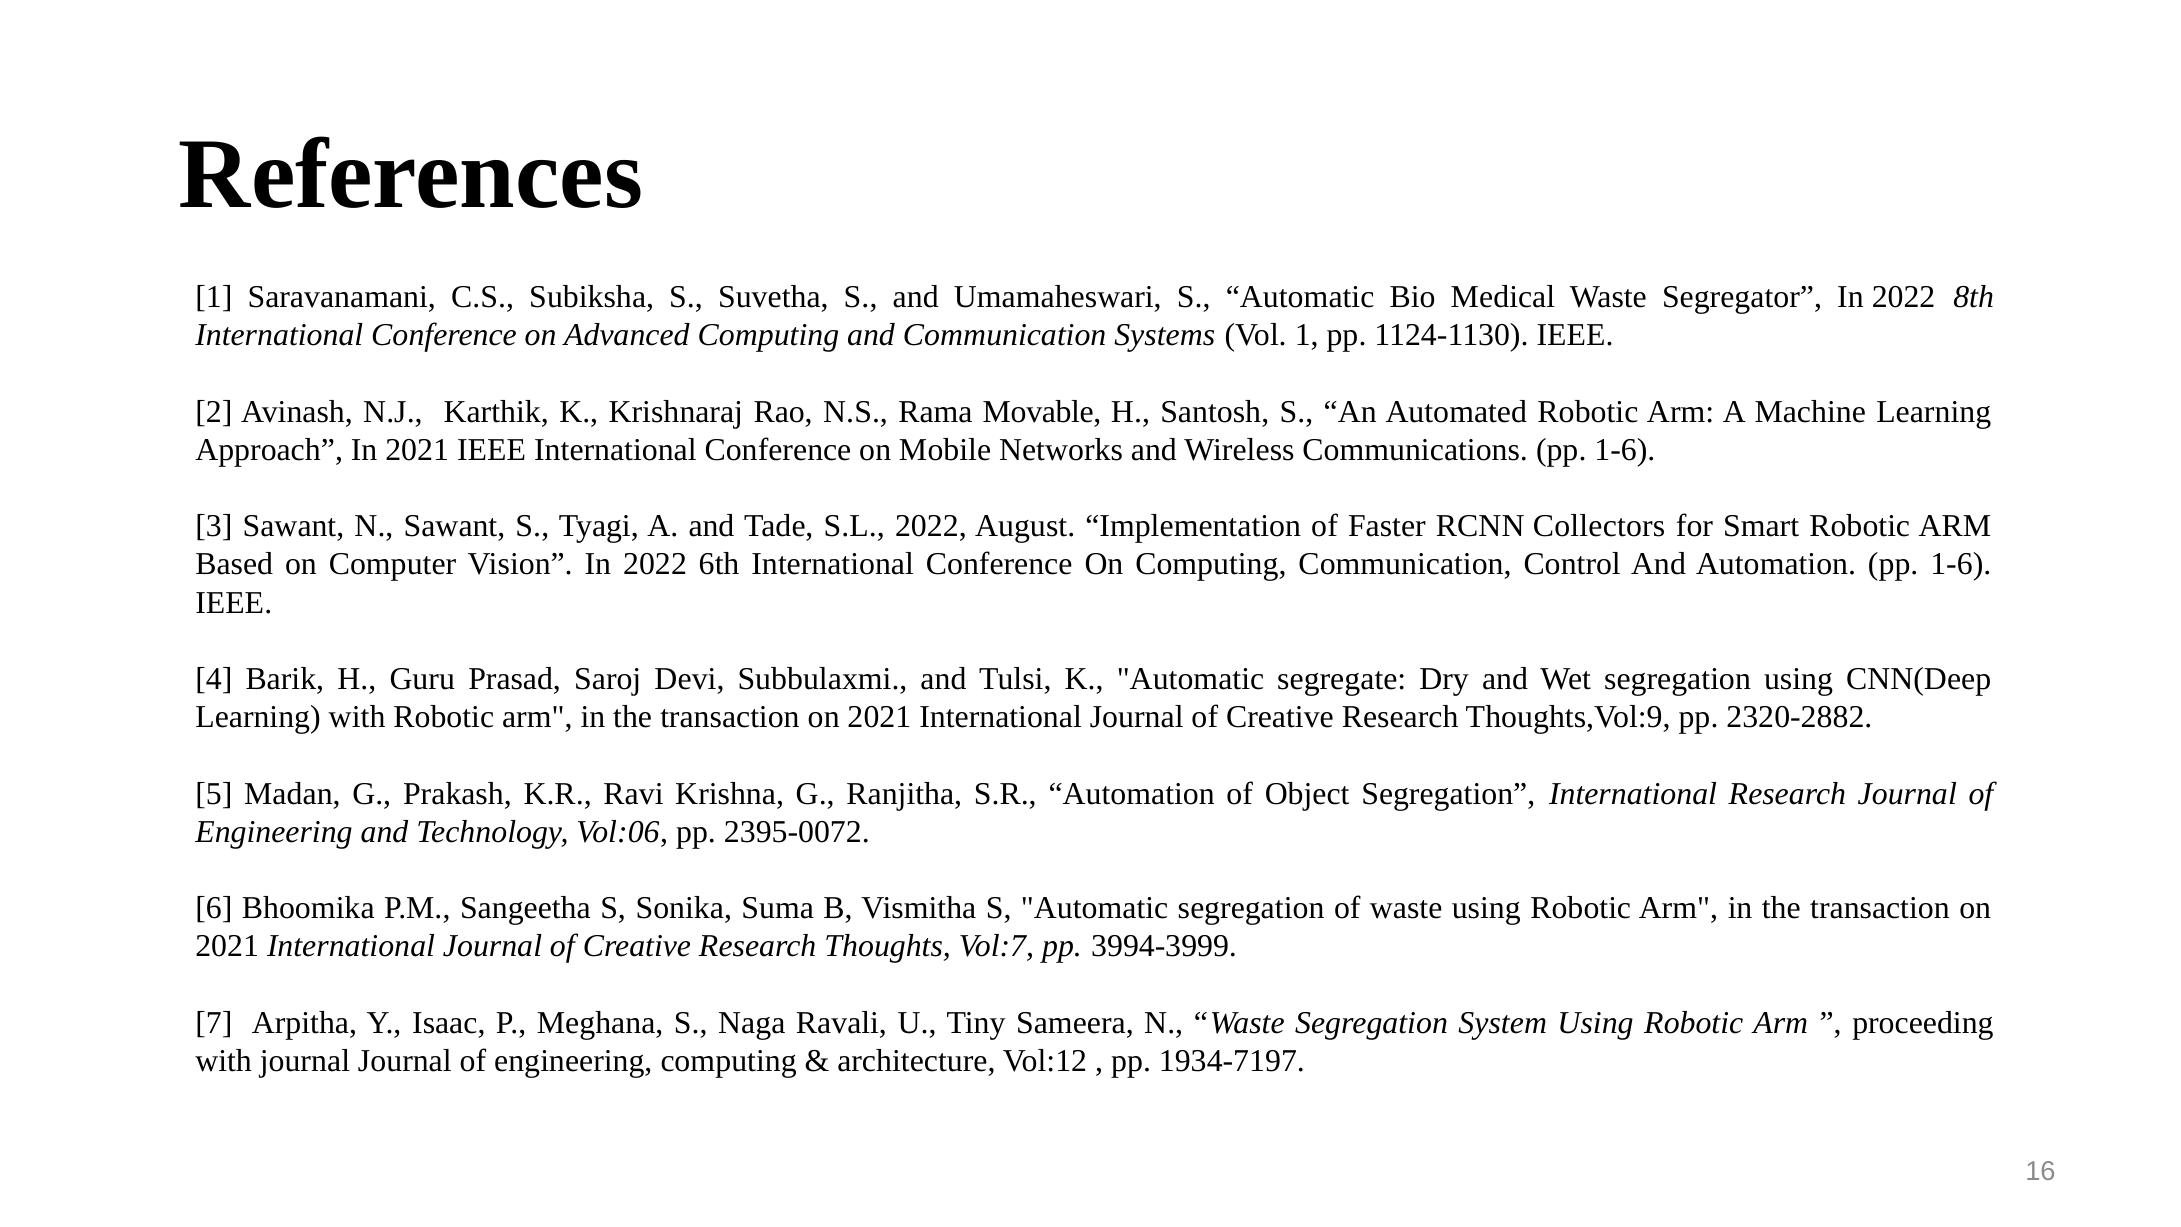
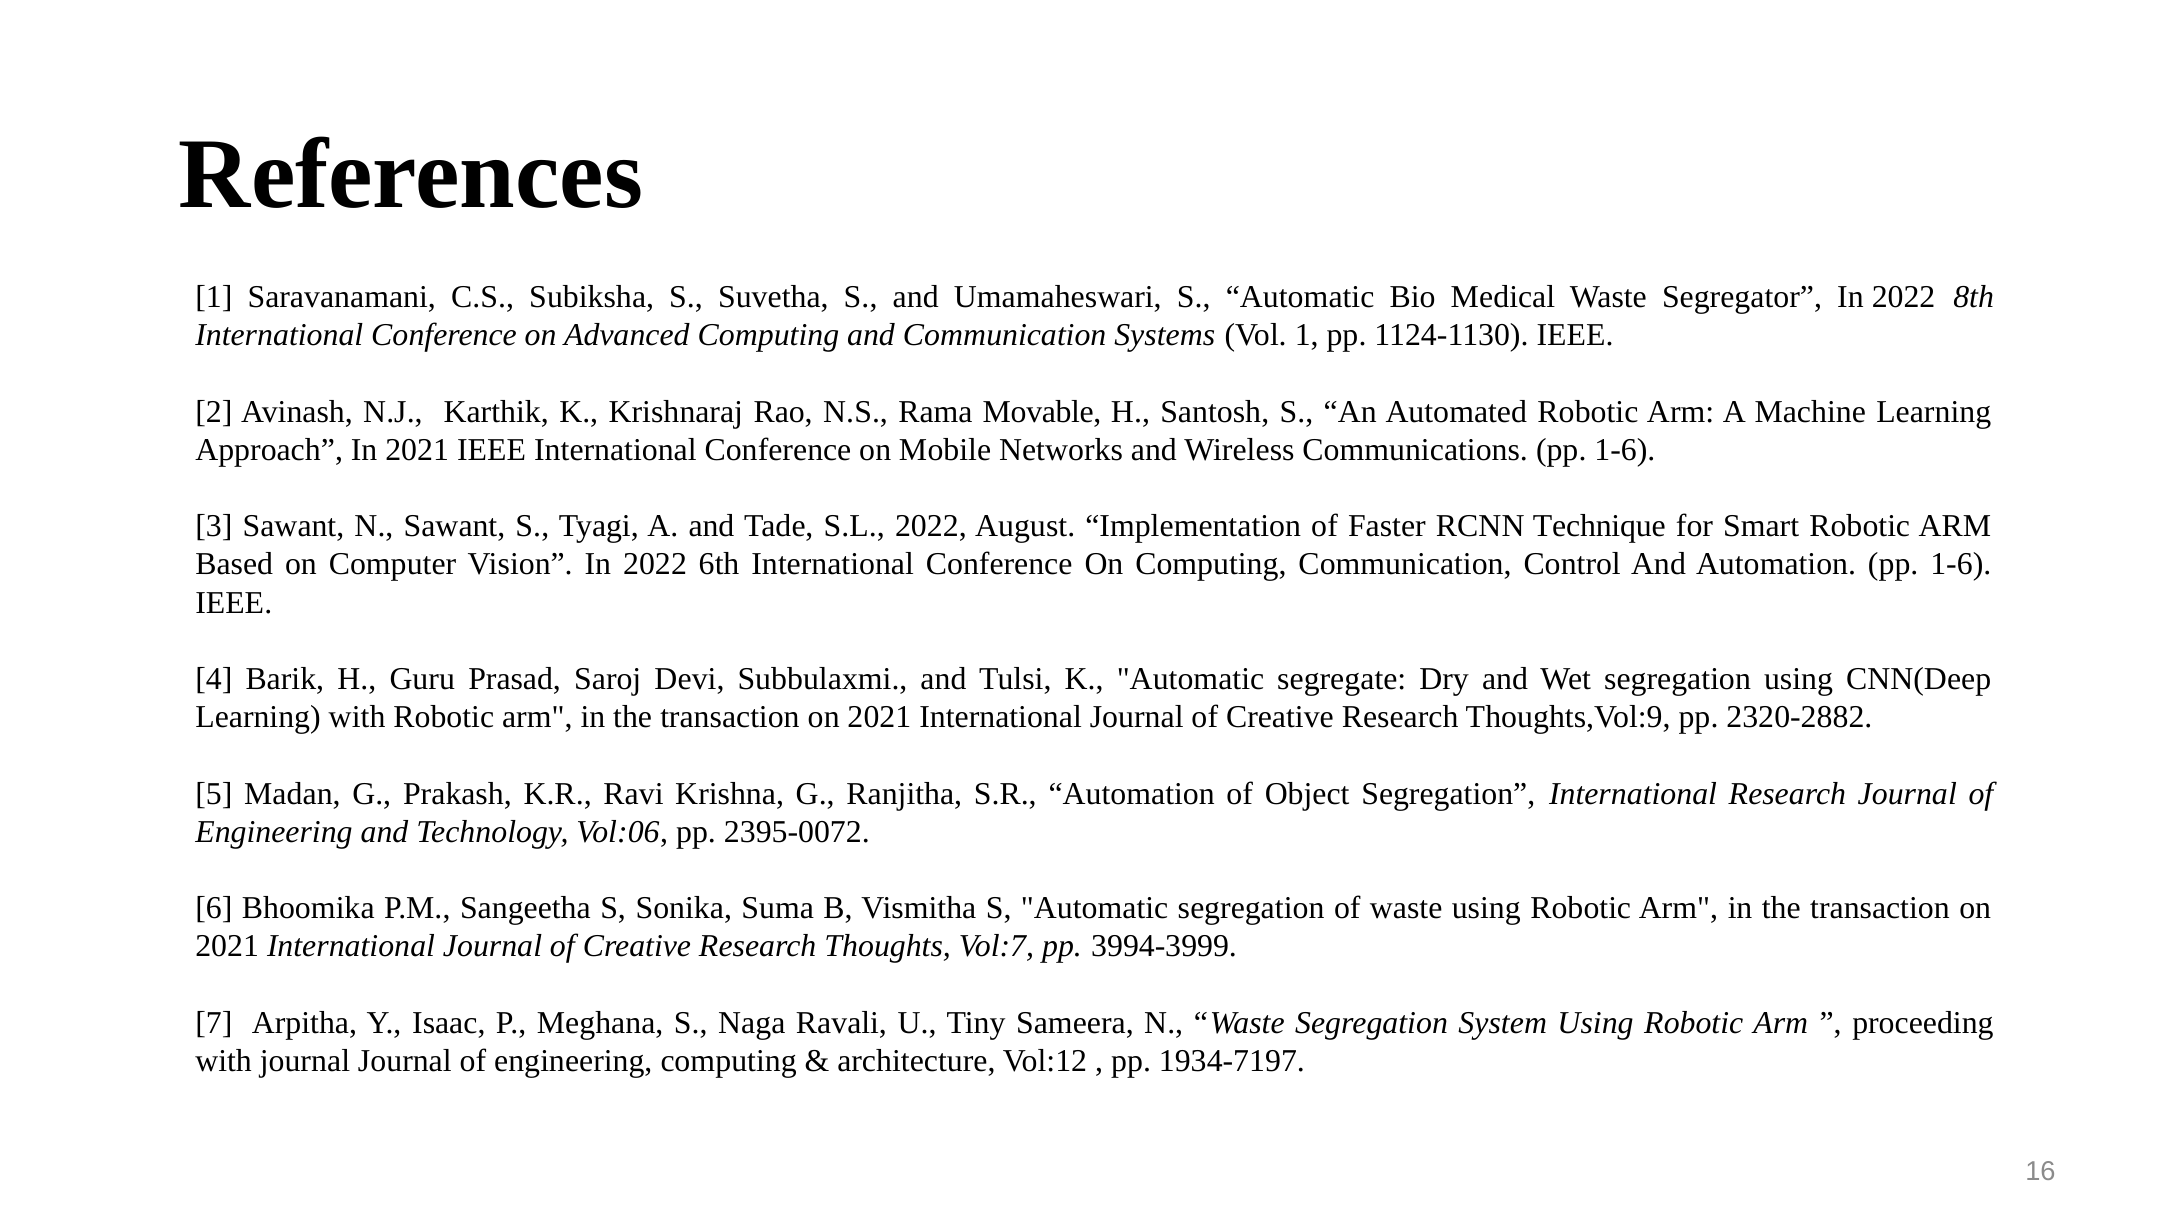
Collectors: Collectors -> Technique (1599, 526)
